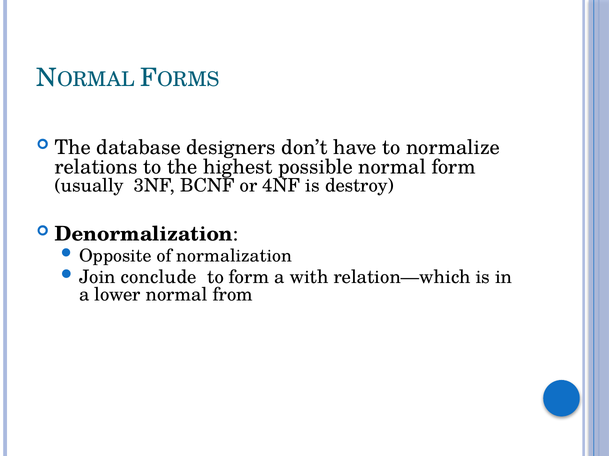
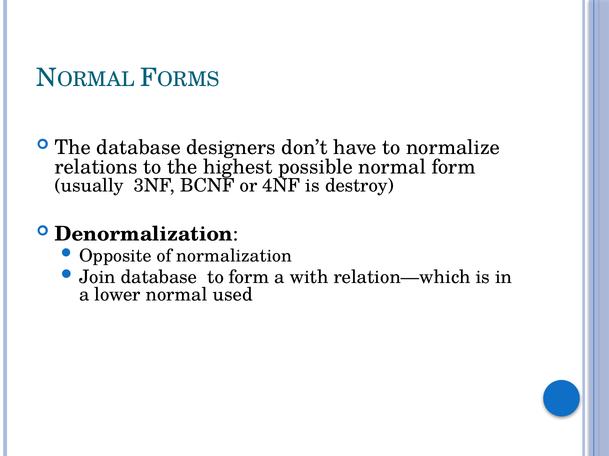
Join conclude: conclude -> database (159, 277)
from: from -> used (233, 295)
